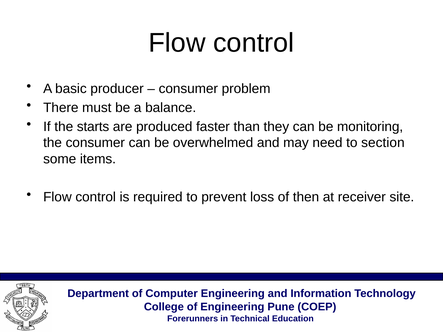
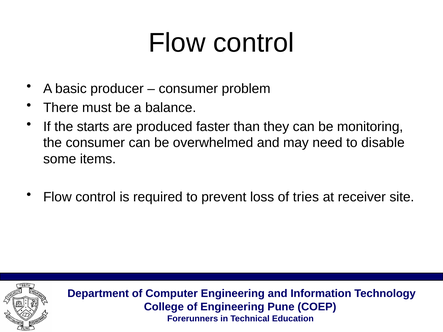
section: section -> disable (383, 143)
then: then -> tries (306, 197)
